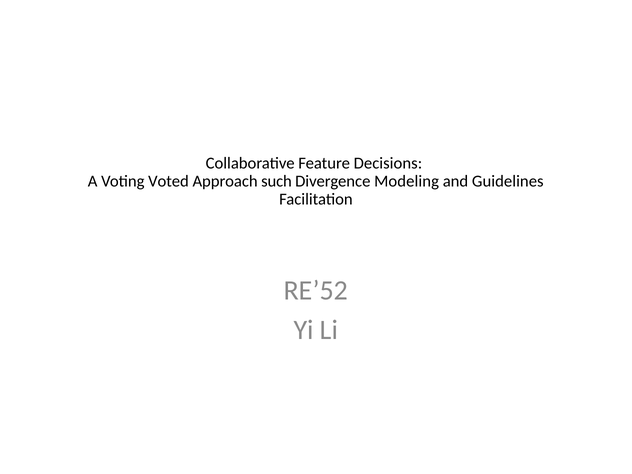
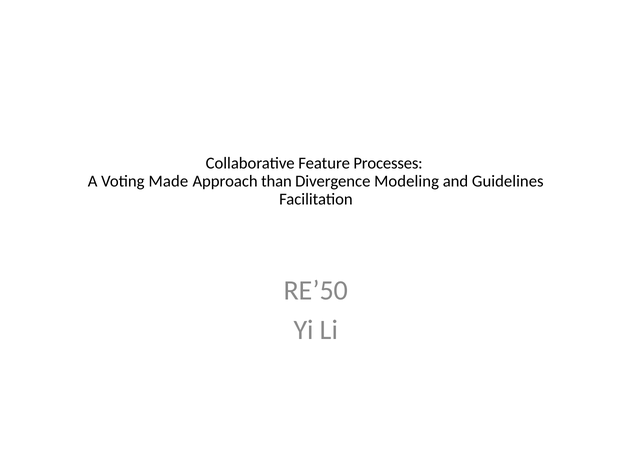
Decisions: Decisions -> Processes (388, 163)
Voted: Voted -> Made (168, 181)
such: such -> than (276, 181)
RE’52: RE’52 -> RE’50 (316, 291)
